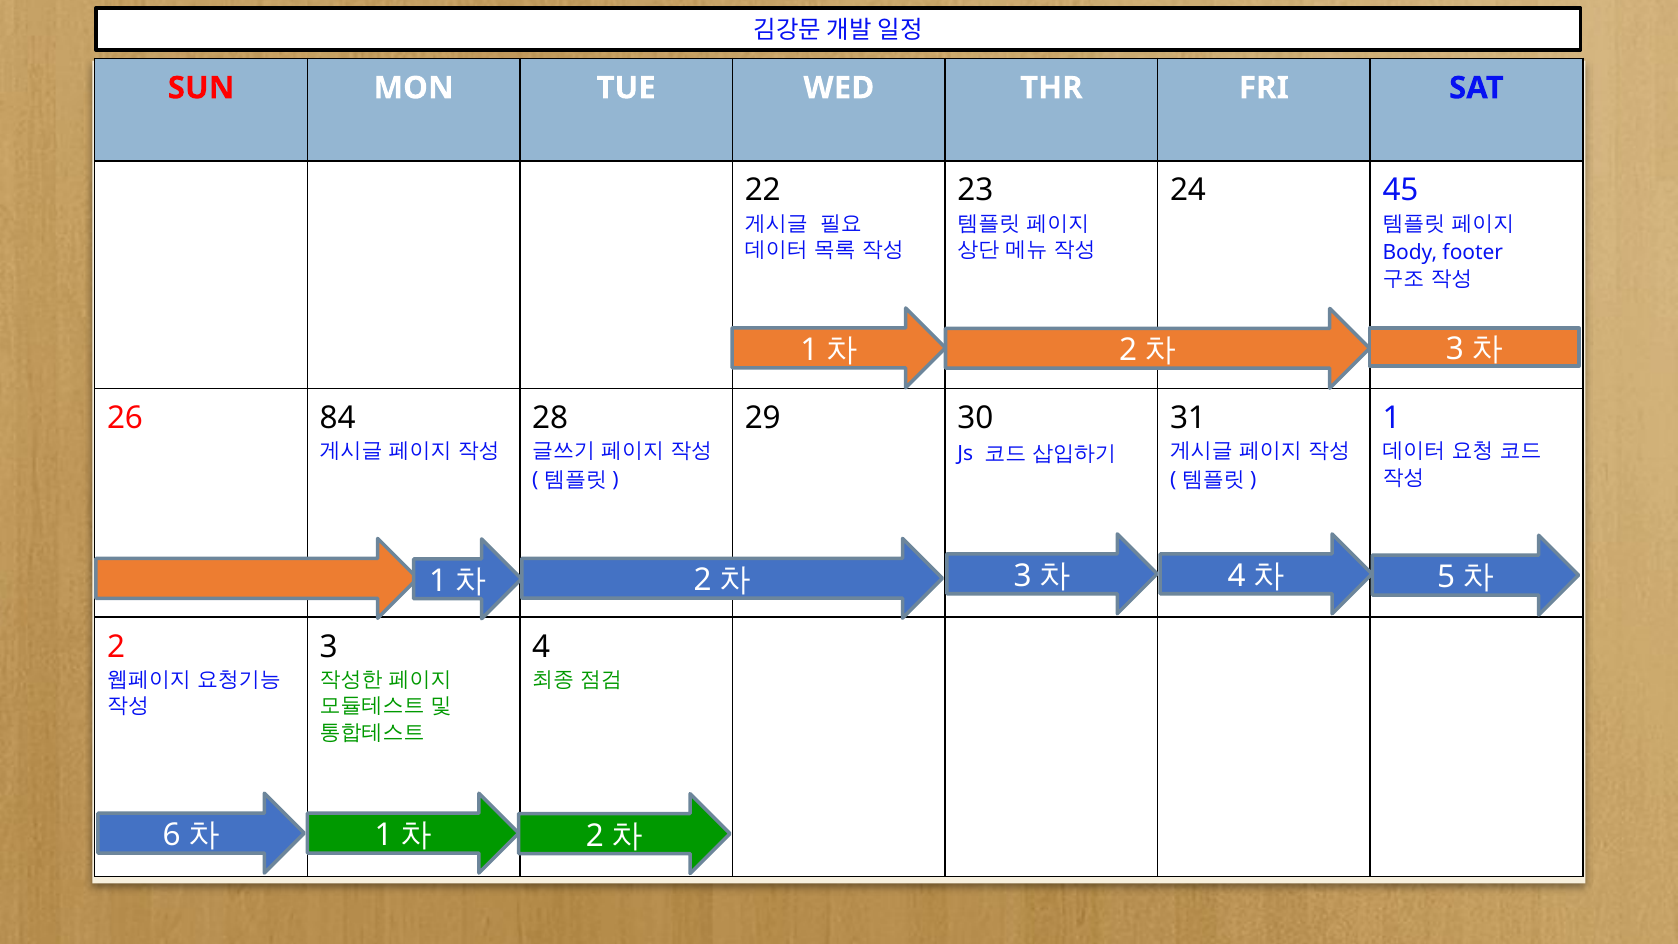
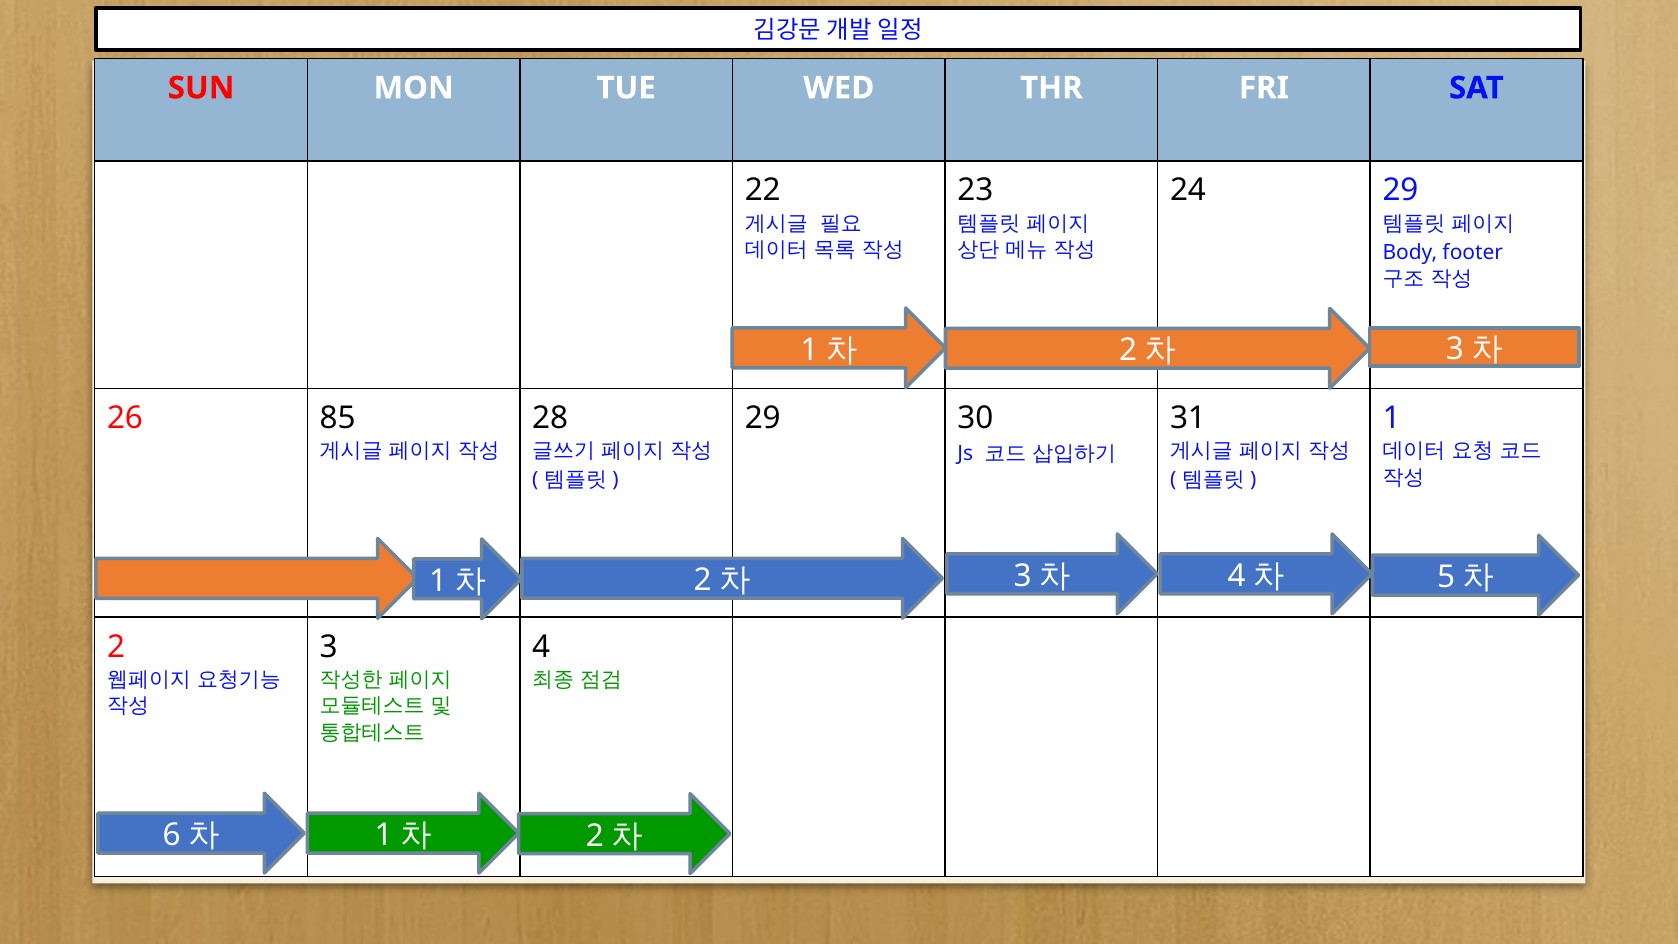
24 45: 45 -> 29 (1401, 191)
84: 84 -> 85 (338, 418)
